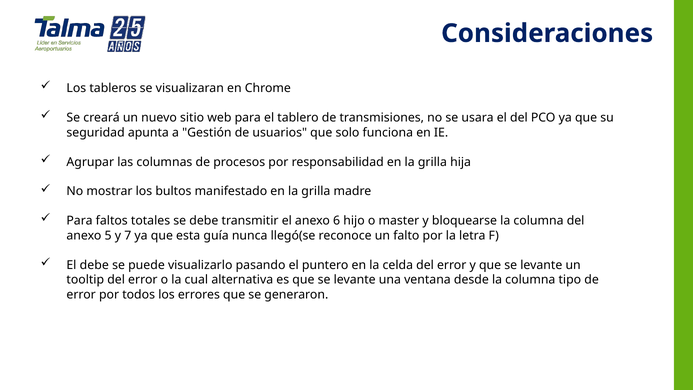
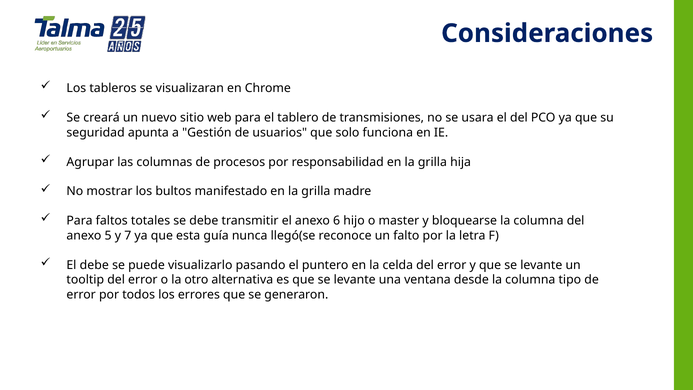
cual: cual -> otro (196, 280)
